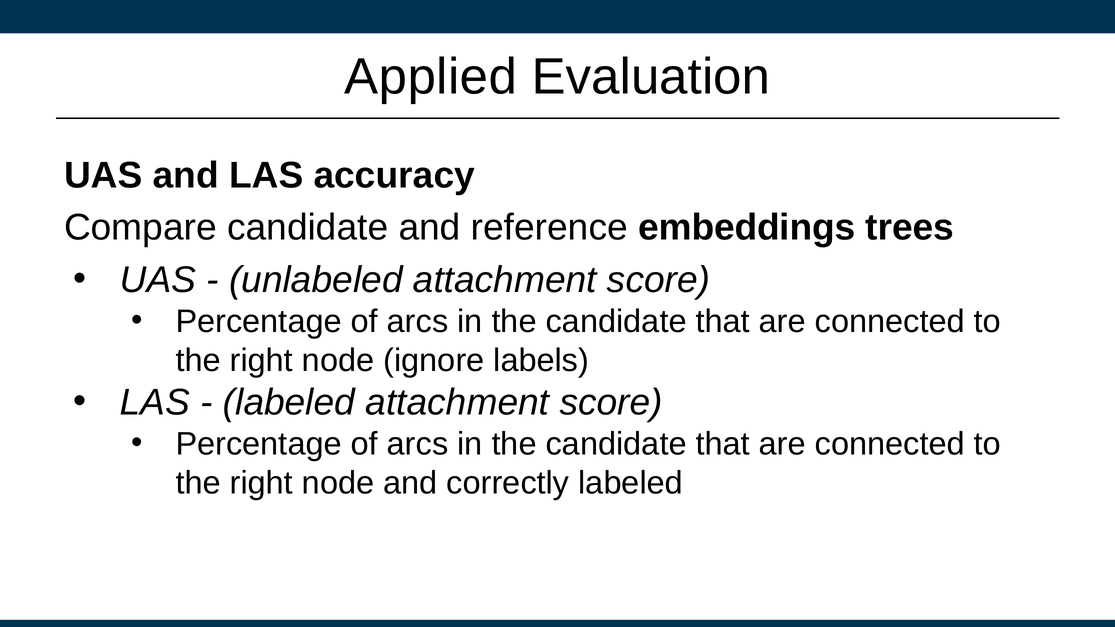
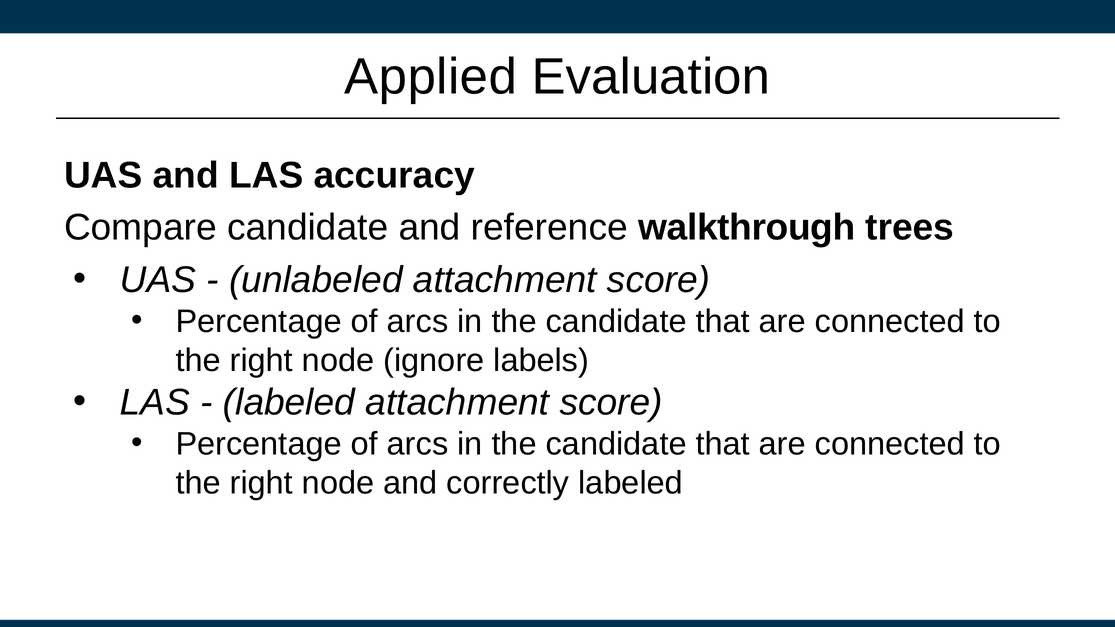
embeddings: embeddings -> walkthrough (747, 228)
